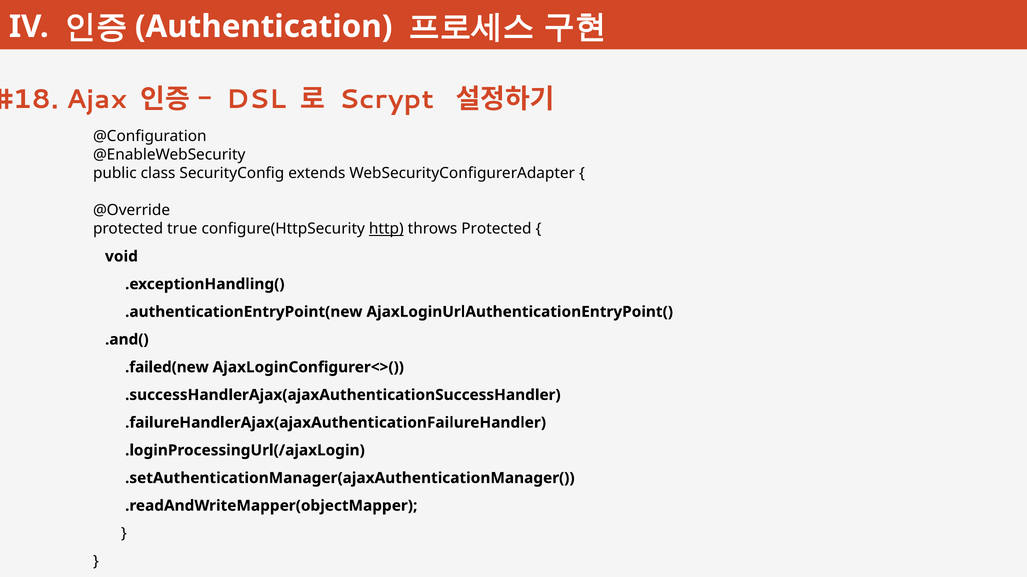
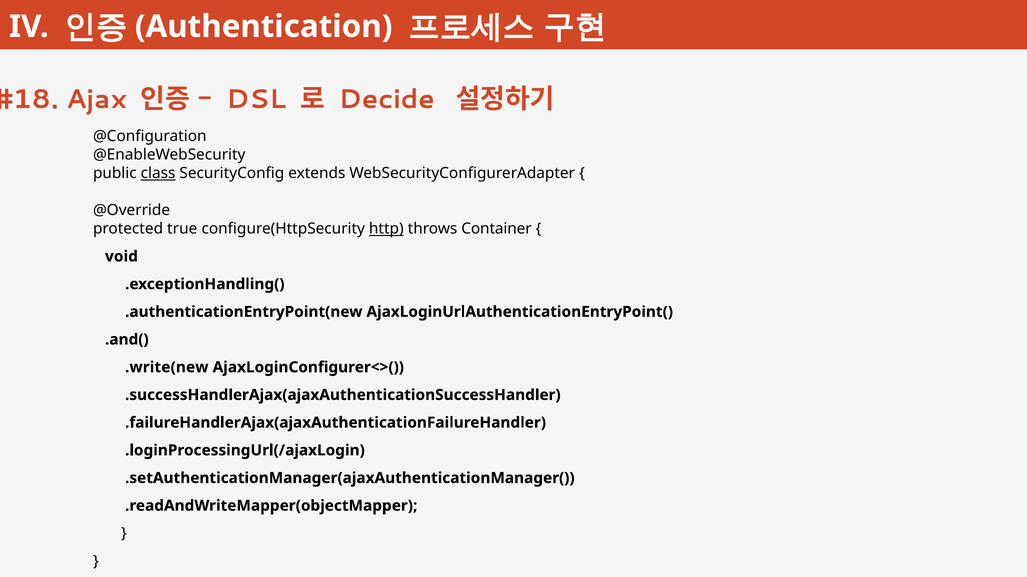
Scrypt: Scrypt -> Decide (387, 100)
class underline: none -> present (158, 174)
throws Protected: Protected -> Container (496, 229)
.failed(new: .failed(new -> .write(new (167, 368)
